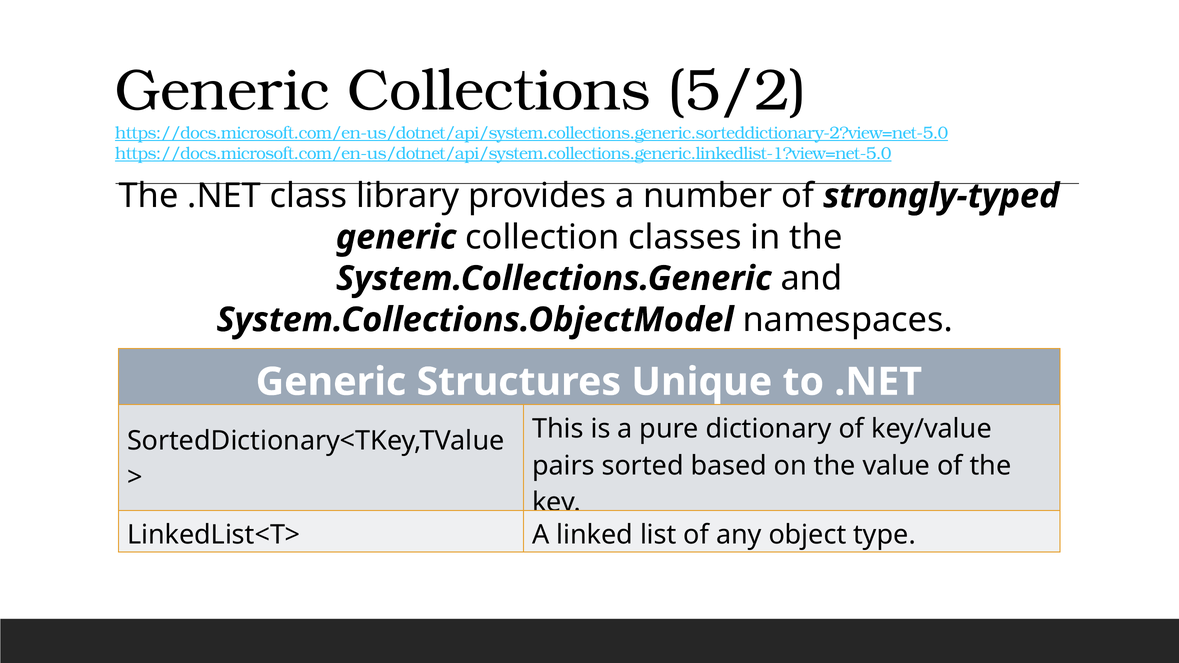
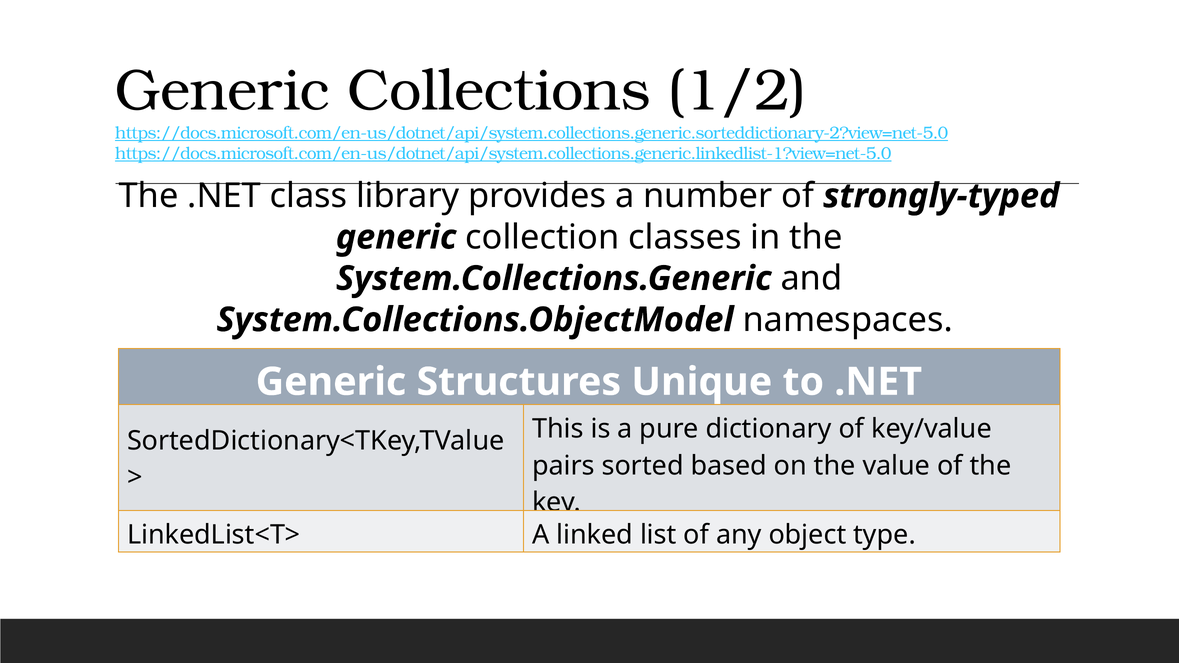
5/2: 5/2 -> 1/2 (737, 91)
